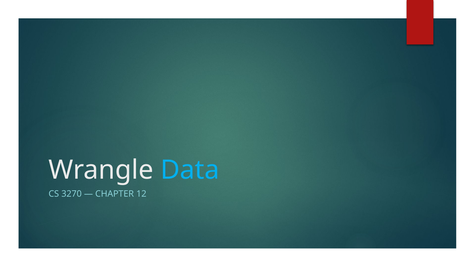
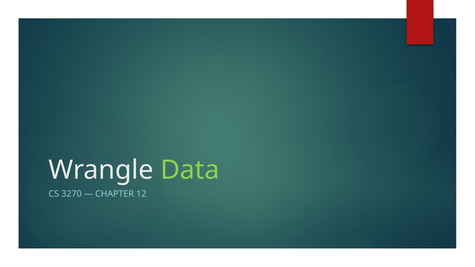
Data colour: light blue -> light green (190, 170)
